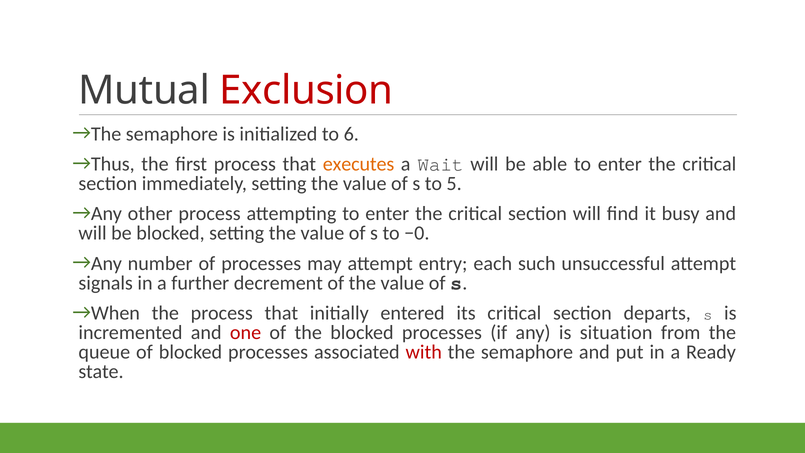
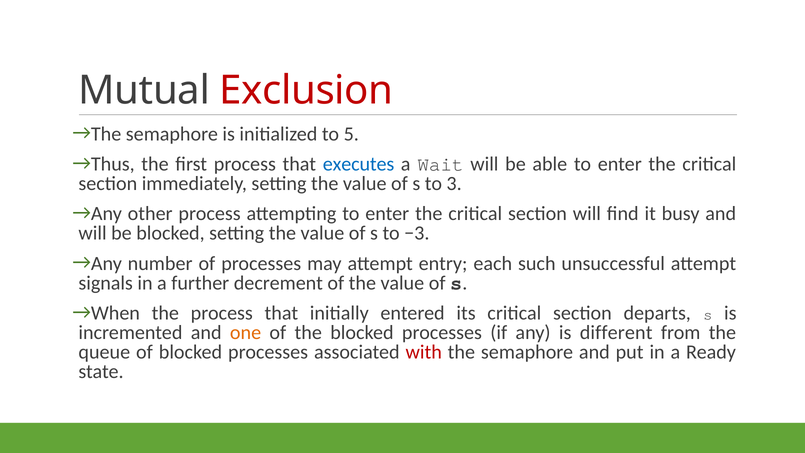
6: 6 -> 5 (351, 134)
executes colour: orange -> blue (359, 164)
5: 5 -> 3 (454, 184)
−0: −0 -> −3 (417, 233)
one colour: red -> orange (246, 332)
situation: situation -> different (616, 332)
